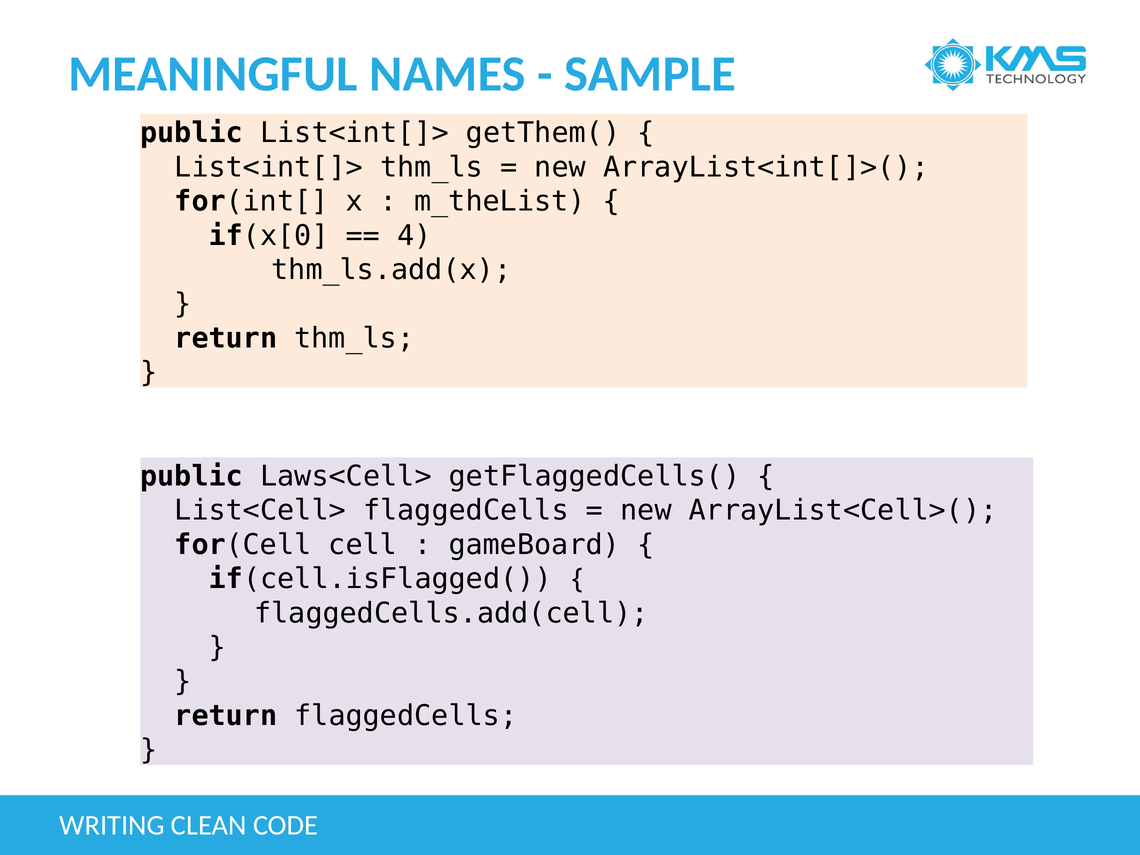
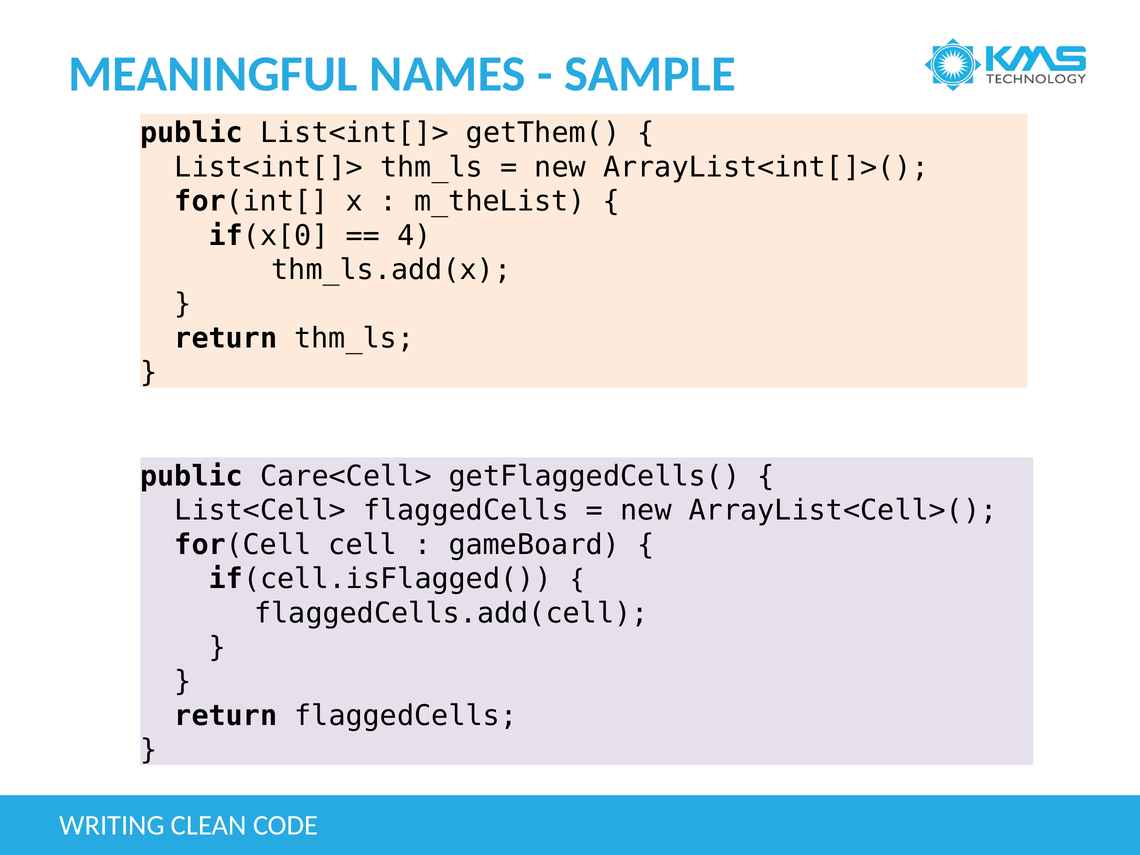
Laws<Cell>: Laws<Cell> -> Care<Cell> (346, 476)
